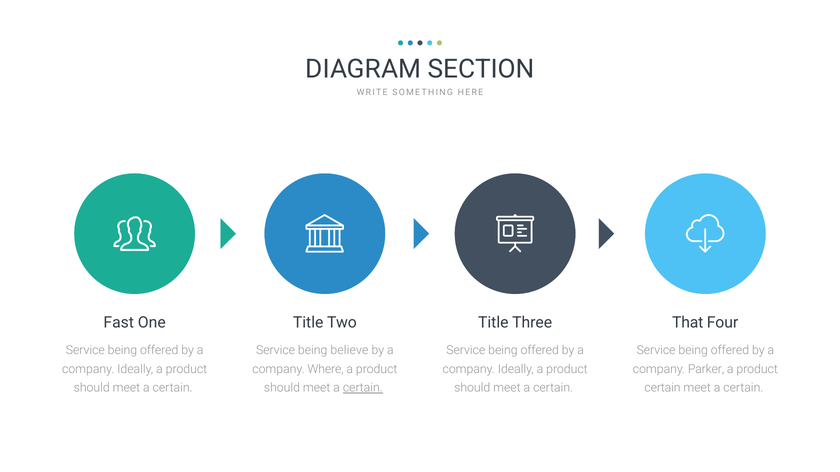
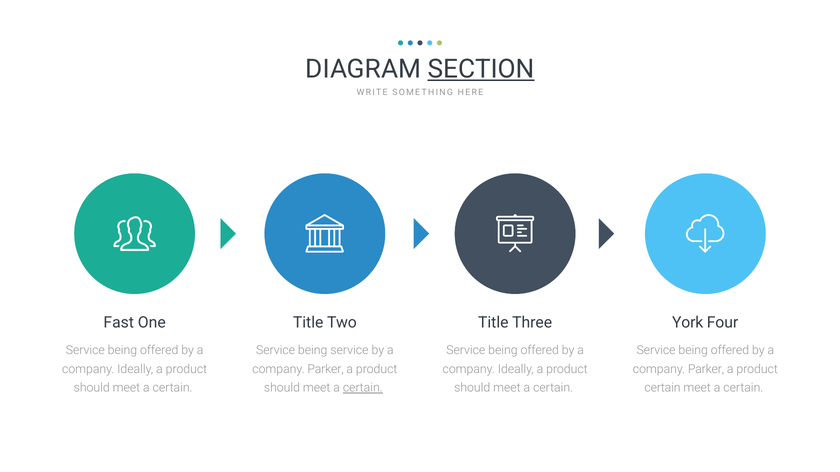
SECTION underline: none -> present (481, 69)
That: That -> York (688, 323)
being believe: believe -> service (349, 351)
Where: Where -> Parker (326, 369)
